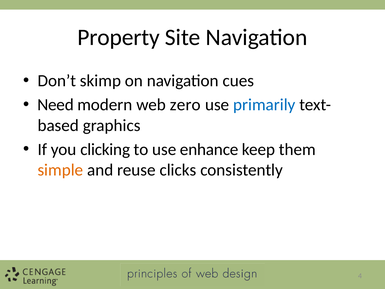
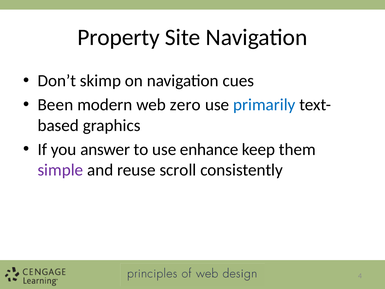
Need: Need -> Been (55, 105)
clicking: clicking -> answer (105, 149)
simple colour: orange -> purple (60, 170)
clicks: clicks -> scroll (178, 170)
